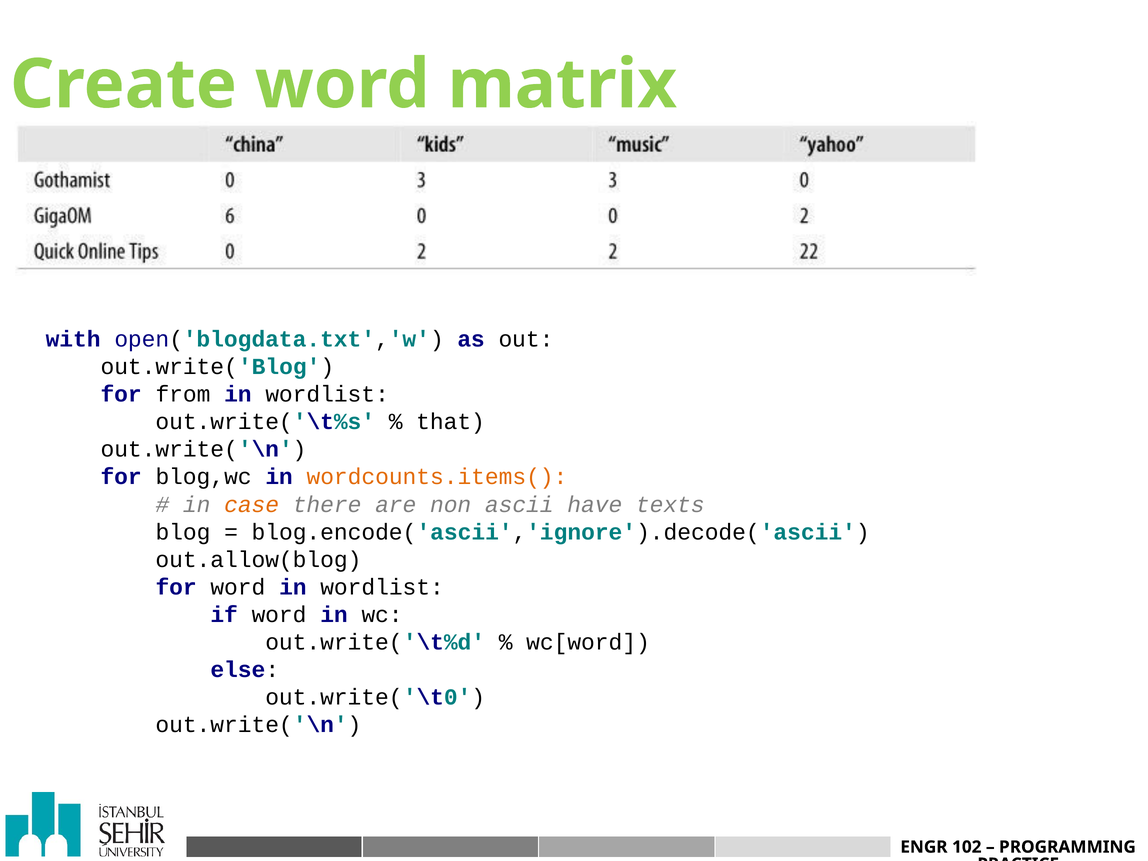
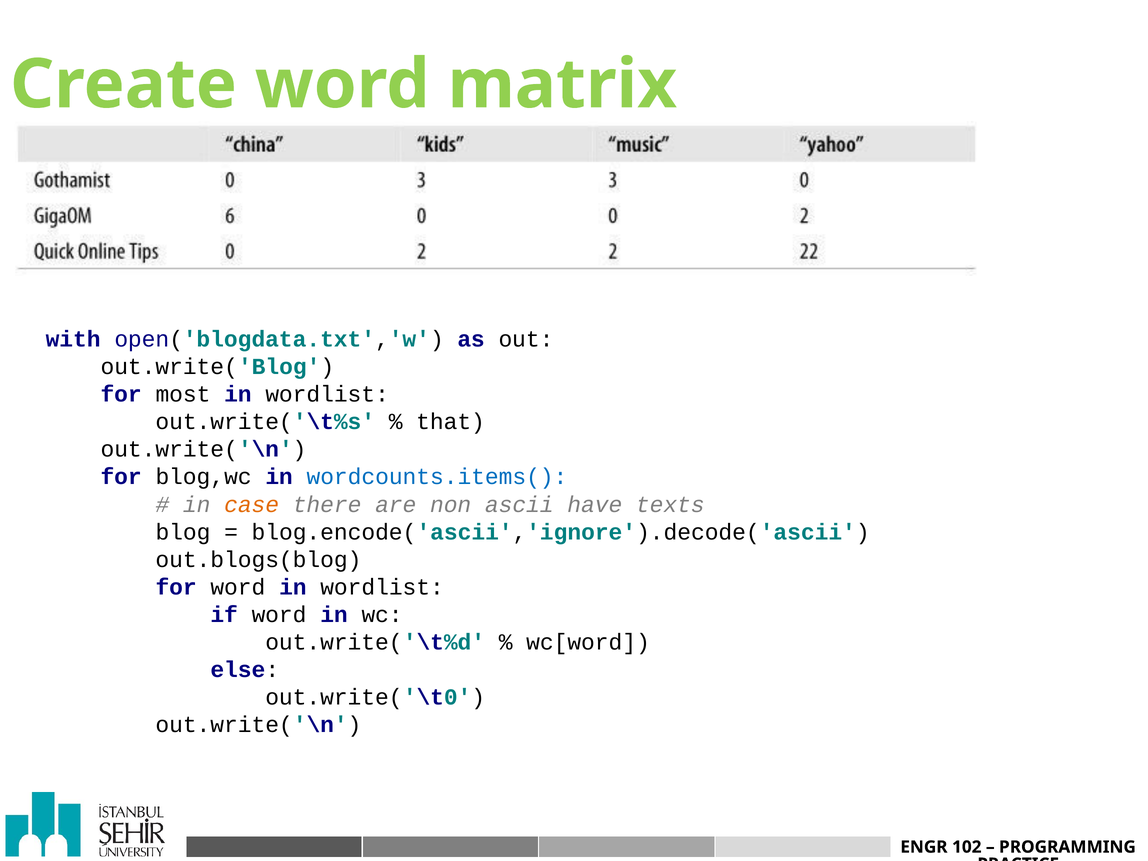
from: from -> most (183, 394)
wordcounts.items( colour: orange -> blue (437, 477)
out.allow(blog: out.allow(blog -> out.blogs(blog (258, 560)
